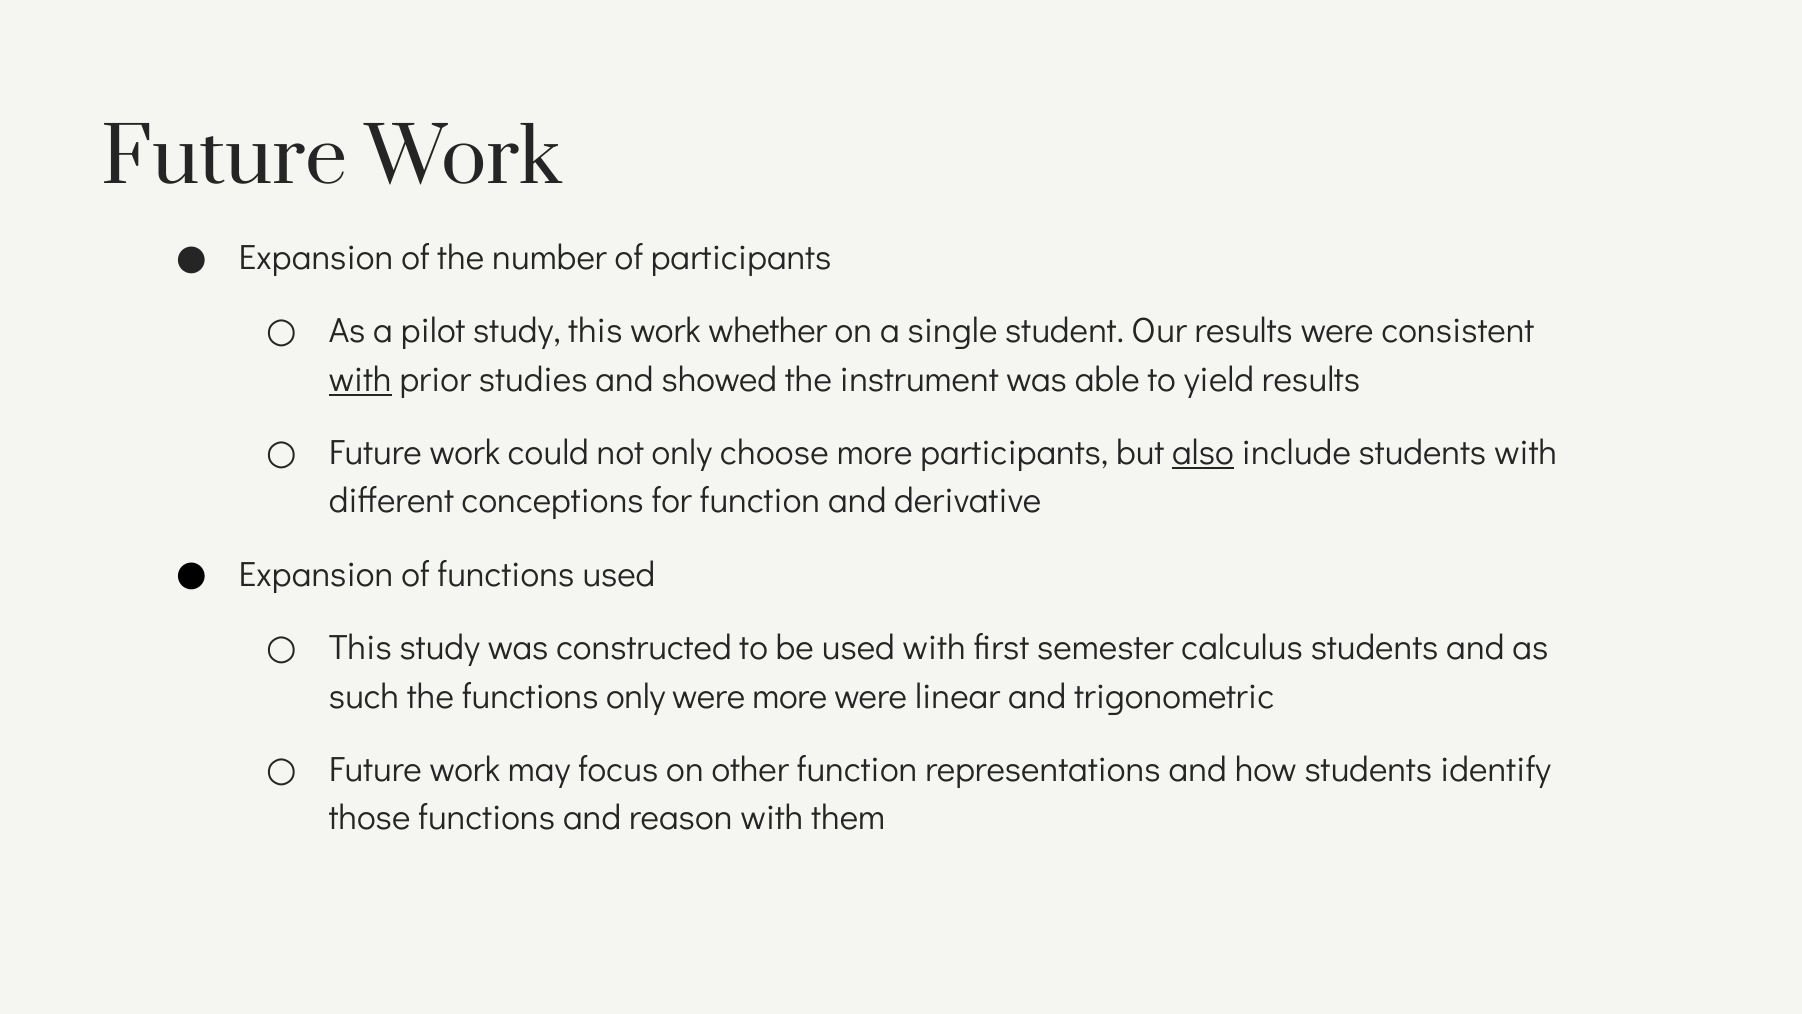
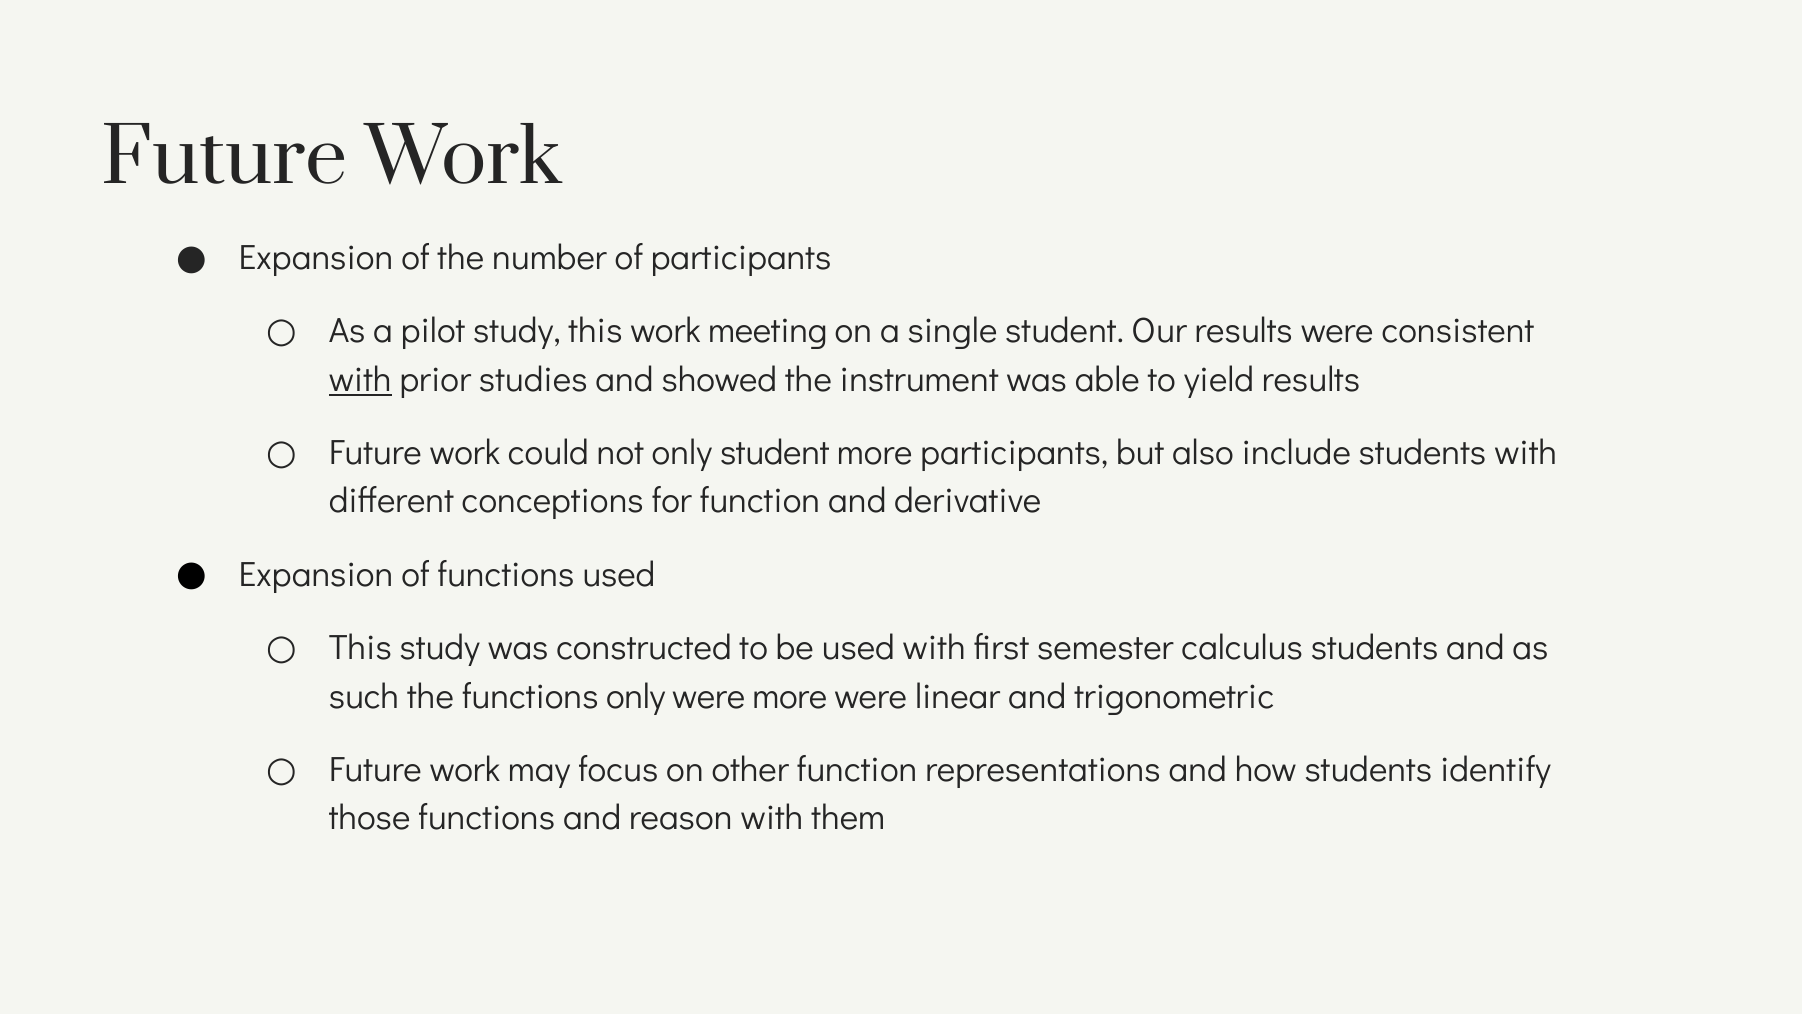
whether: whether -> meeting (768, 331)
only choose: choose -> student (775, 453)
also underline: present -> none (1203, 453)
